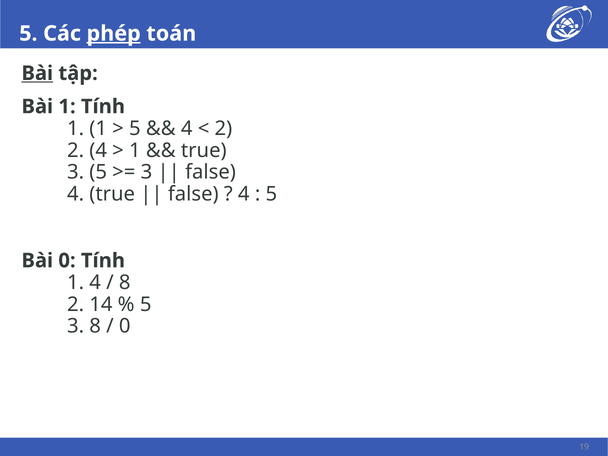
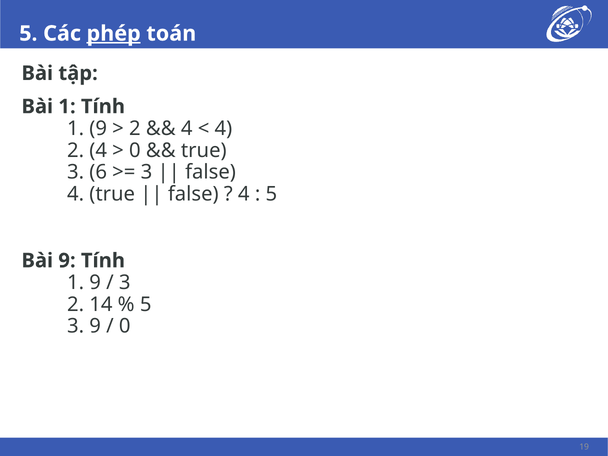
Bài underline: present -> none (37, 73)
1: 1 -> 9 (98, 128)
5: 5 -> 2 (135, 128)
2: 2 -> 4 (223, 128)
1: 1 -> 0 (135, 150)
3 5: 5 -> 6 (98, 172)
Bài 0: 0 -> 9 (67, 261)
4: 4 -> 9 (95, 282)
8: 8 -> 3 (125, 282)
3 8: 8 -> 9 (95, 326)
